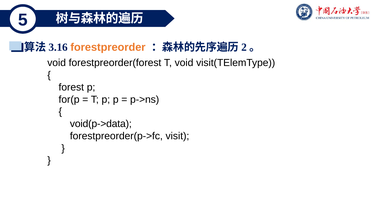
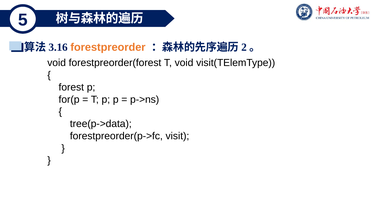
void(p->data: void(p->data -> tree(p->data (101, 124)
